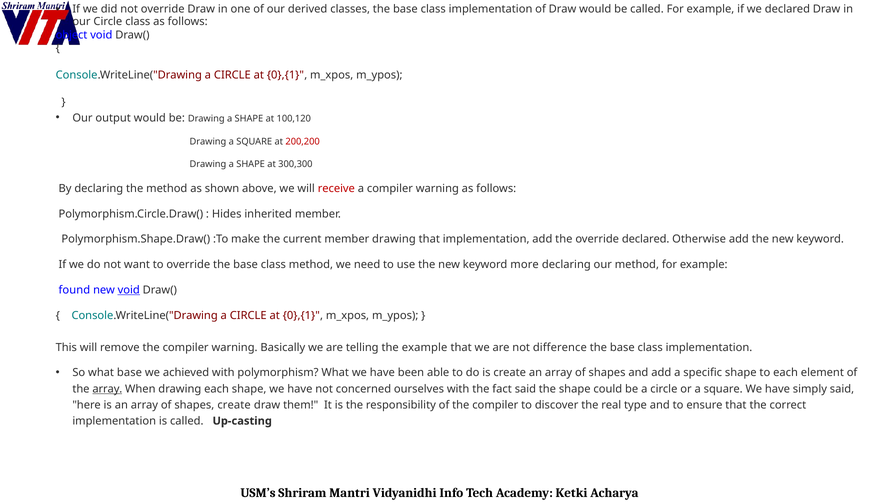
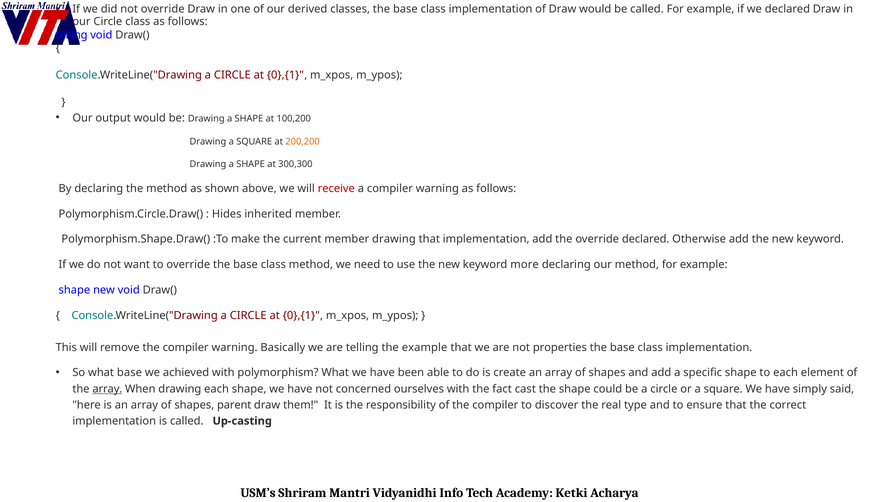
object: object -> telling (72, 35)
100,120: 100,120 -> 100,200 (294, 119)
200,200 colour: red -> orange (303, 142)
found: found -> shape (74, 290)
void underline: present -> none (129, 290)
difference: difference -> properties (560, 348)
fact said: said -> cast (525, 389)
shapes create: create -> parent (234, 405)
